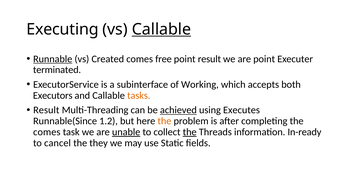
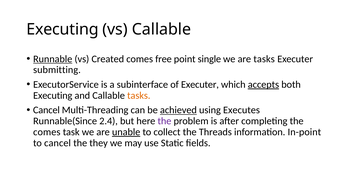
Callable underline: present -> none (161, 29)
point result: result -> single (209, 59)
are point: point -> tasks (264, 59)
terminated: terminated -> submitting (57, 70)
of Working: Working -> Executer (200, 85)
accepts underline: none -> present (263, 85)
Executors: Executors -> Executing (53, 96)
Result: Result -> Cancel (46, 110)
1.2: 1.2 -> 2.4 (109, 121)
the colour: orange -> purple (164, 121)
the underline: present -> none (190, 132)
In-ready: In-ready -> In-point (304, 132)
